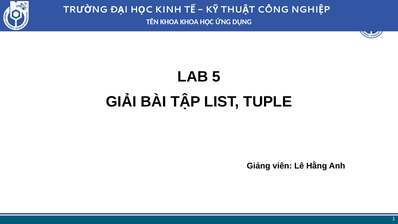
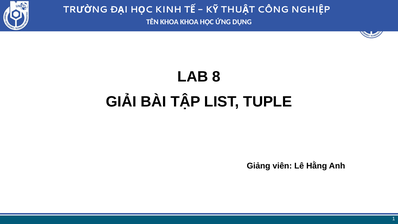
5: 5 -> 8 (216, 77)
